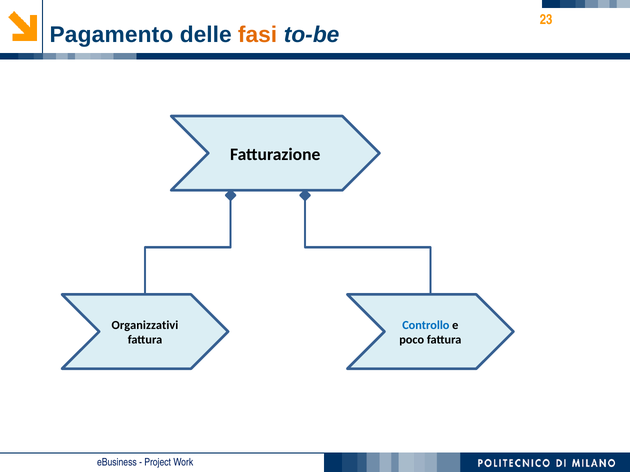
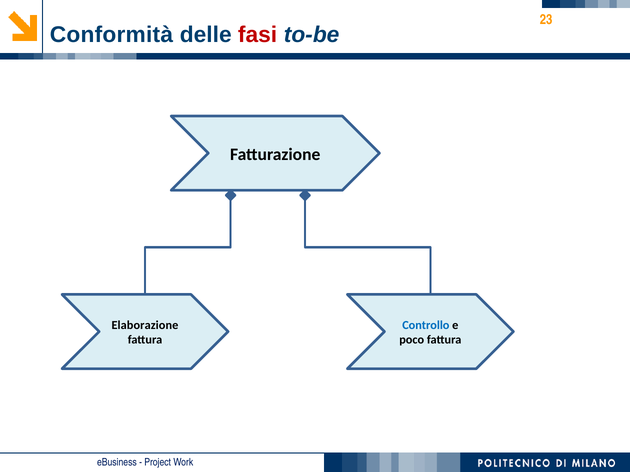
Pagamento: Pagamento -> Conformità (111, 35)
fasi colour: orange -> red (258, 35)
Organizzativi: Organizzativi -> Elaborazione (145, 325)
